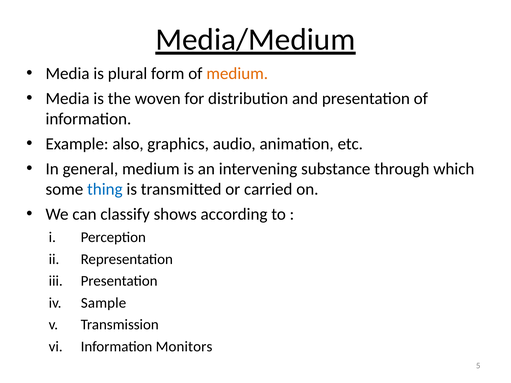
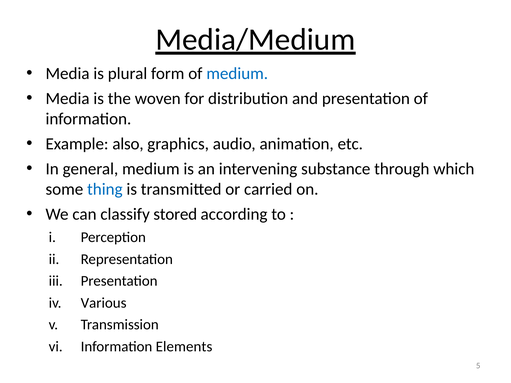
medium colour: orange -> blue (237, 74)
shows: shows -> stored (175, 214)
Sample: Sample -> Various (104, 303)
Monitors: Monitors -> Elements (184, 347)
